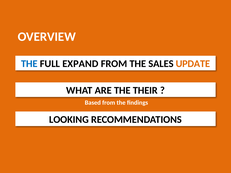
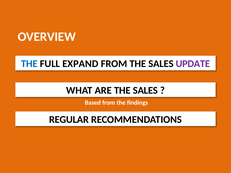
UPDATE colour: orange -> purple (193, 64)
ARE THE THEIR: THEIR -> SALES (145, 91)
LOOKING: LOOKING -> REGULAR (69, 120)
